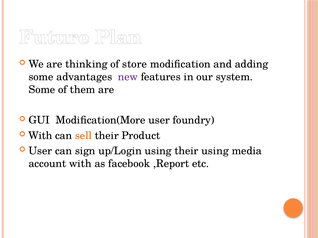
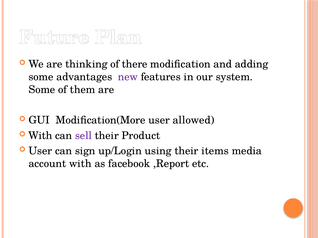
store: store -> there (135, 64)
foundry: foundry -> allowed (194, 121)
sell colour: orange -> purple (83, 136)
their using: using -> items (215, 151)
